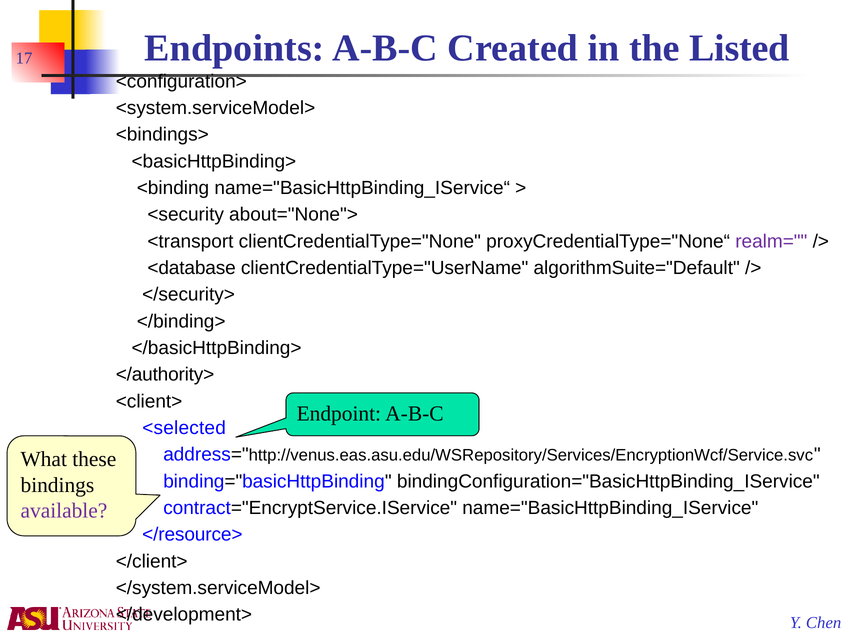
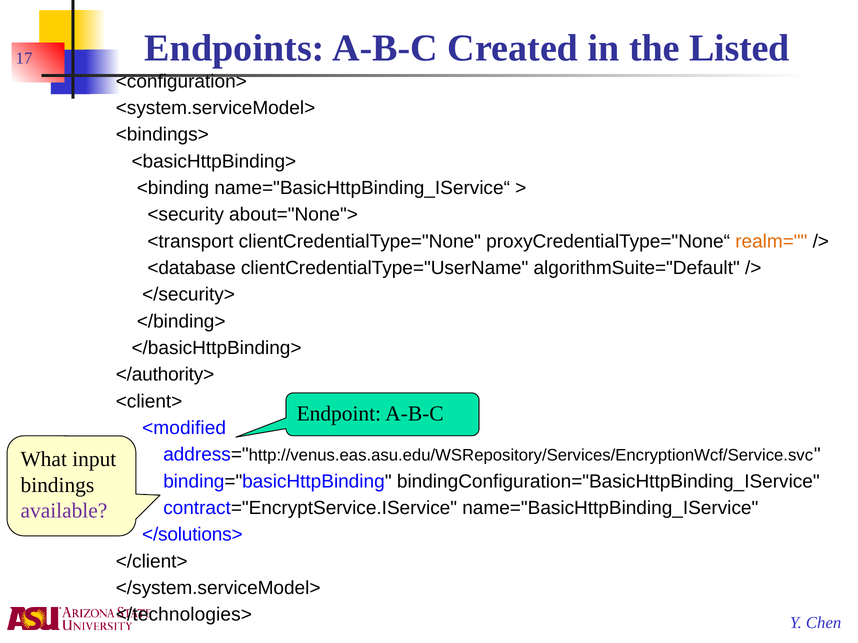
realm= colour: purple -> orange (771, 242)
<selected: <selected -> <modified (184, 428)
these: these -> input (94, 460)
</resource>: </resource> -> </solutions> (192, 535)
</development>: </development> -> </technologies> (184, 615)
